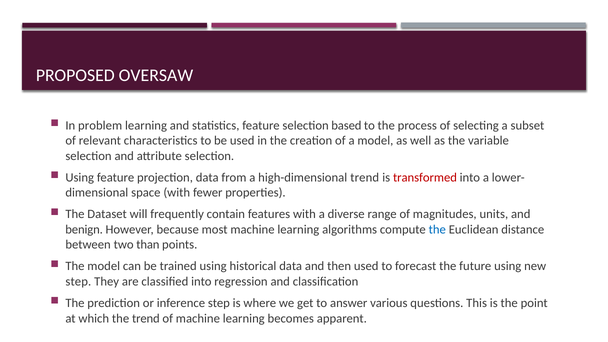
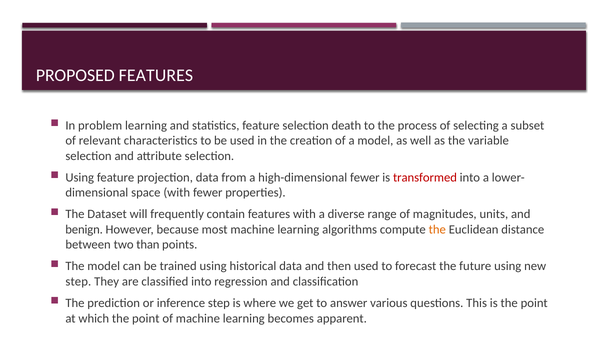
PROPOSED OVERSAW: OVERSAW -> FEATURES (156, 75)
based: based -> death (346, 126)
high-dimensional trend: trend -> fewer (365, 178)
the colour: blue -> orange (437, 230)
which the trend: trend -> point (146, 318)
